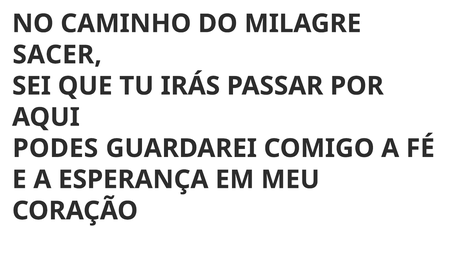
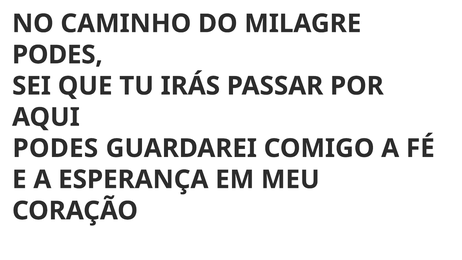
SACER: SACER -> PODES (57, 55)
